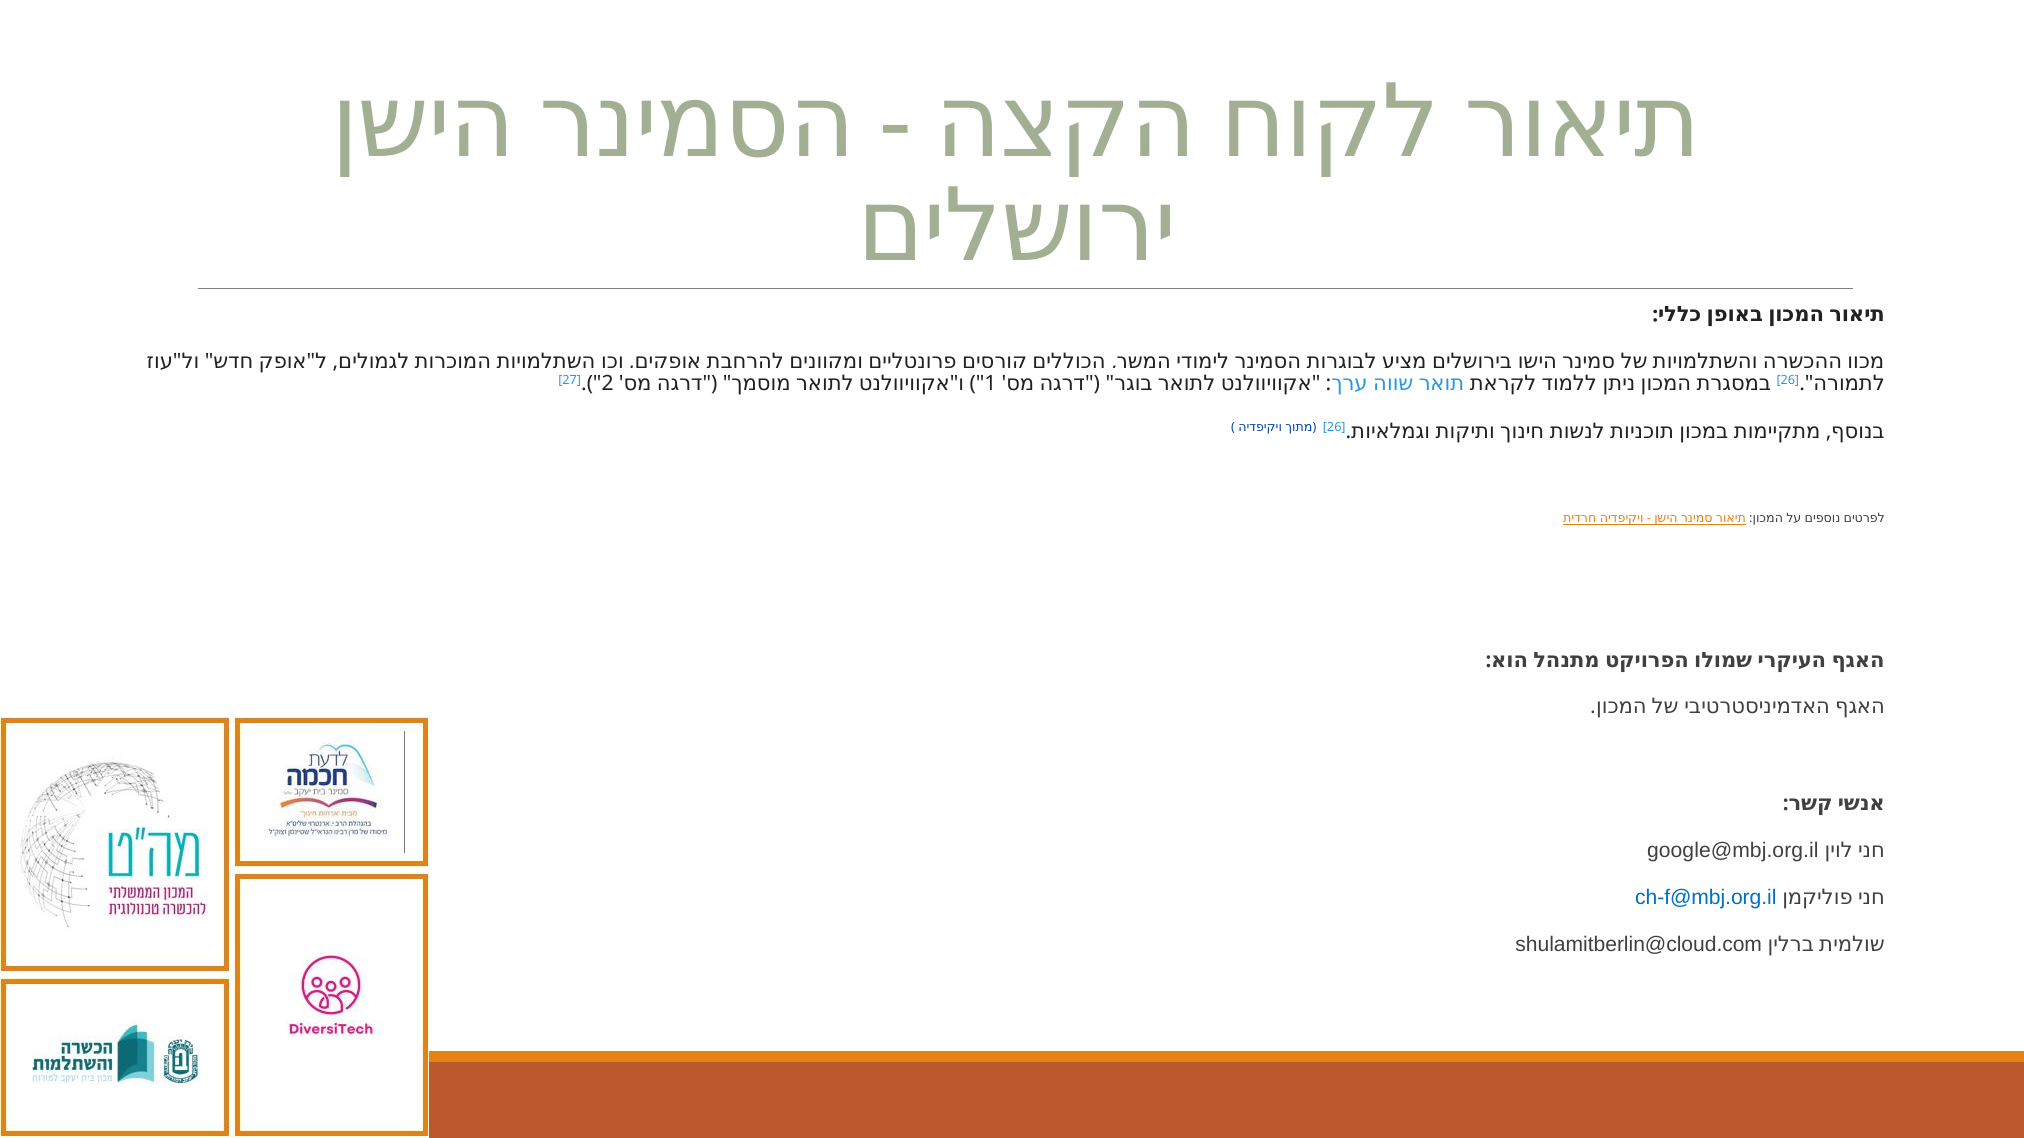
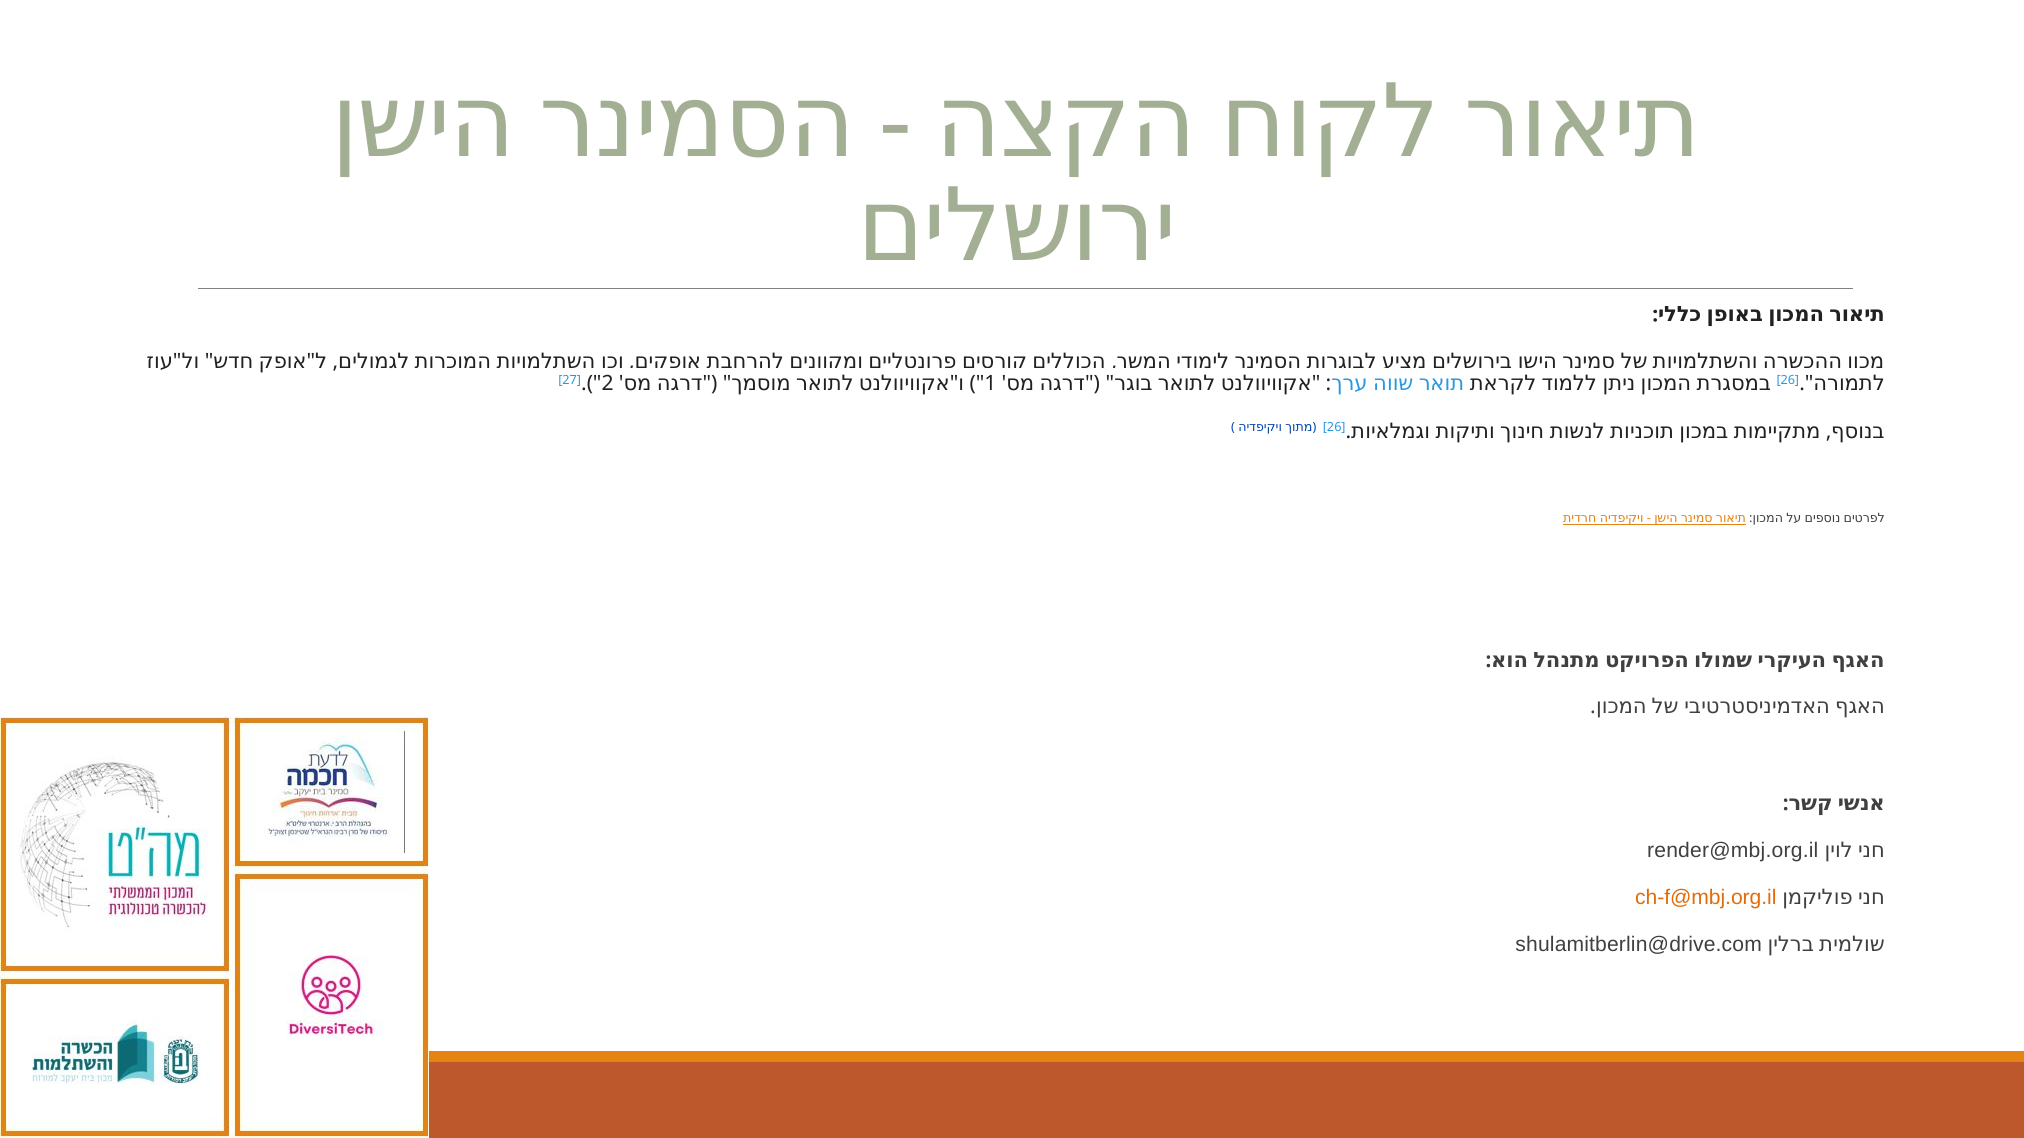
google@mbj.org.il: google@mbj.org.il -> render@mbj.org.il (1733, 851)
ch-f@mbj.org.il colour: blue -> orange (1706, 897)
shulamitberlin@cloud.com: shulamitberlin@cloud.com -> shulamitberlin@drive.com (1639, 944)
